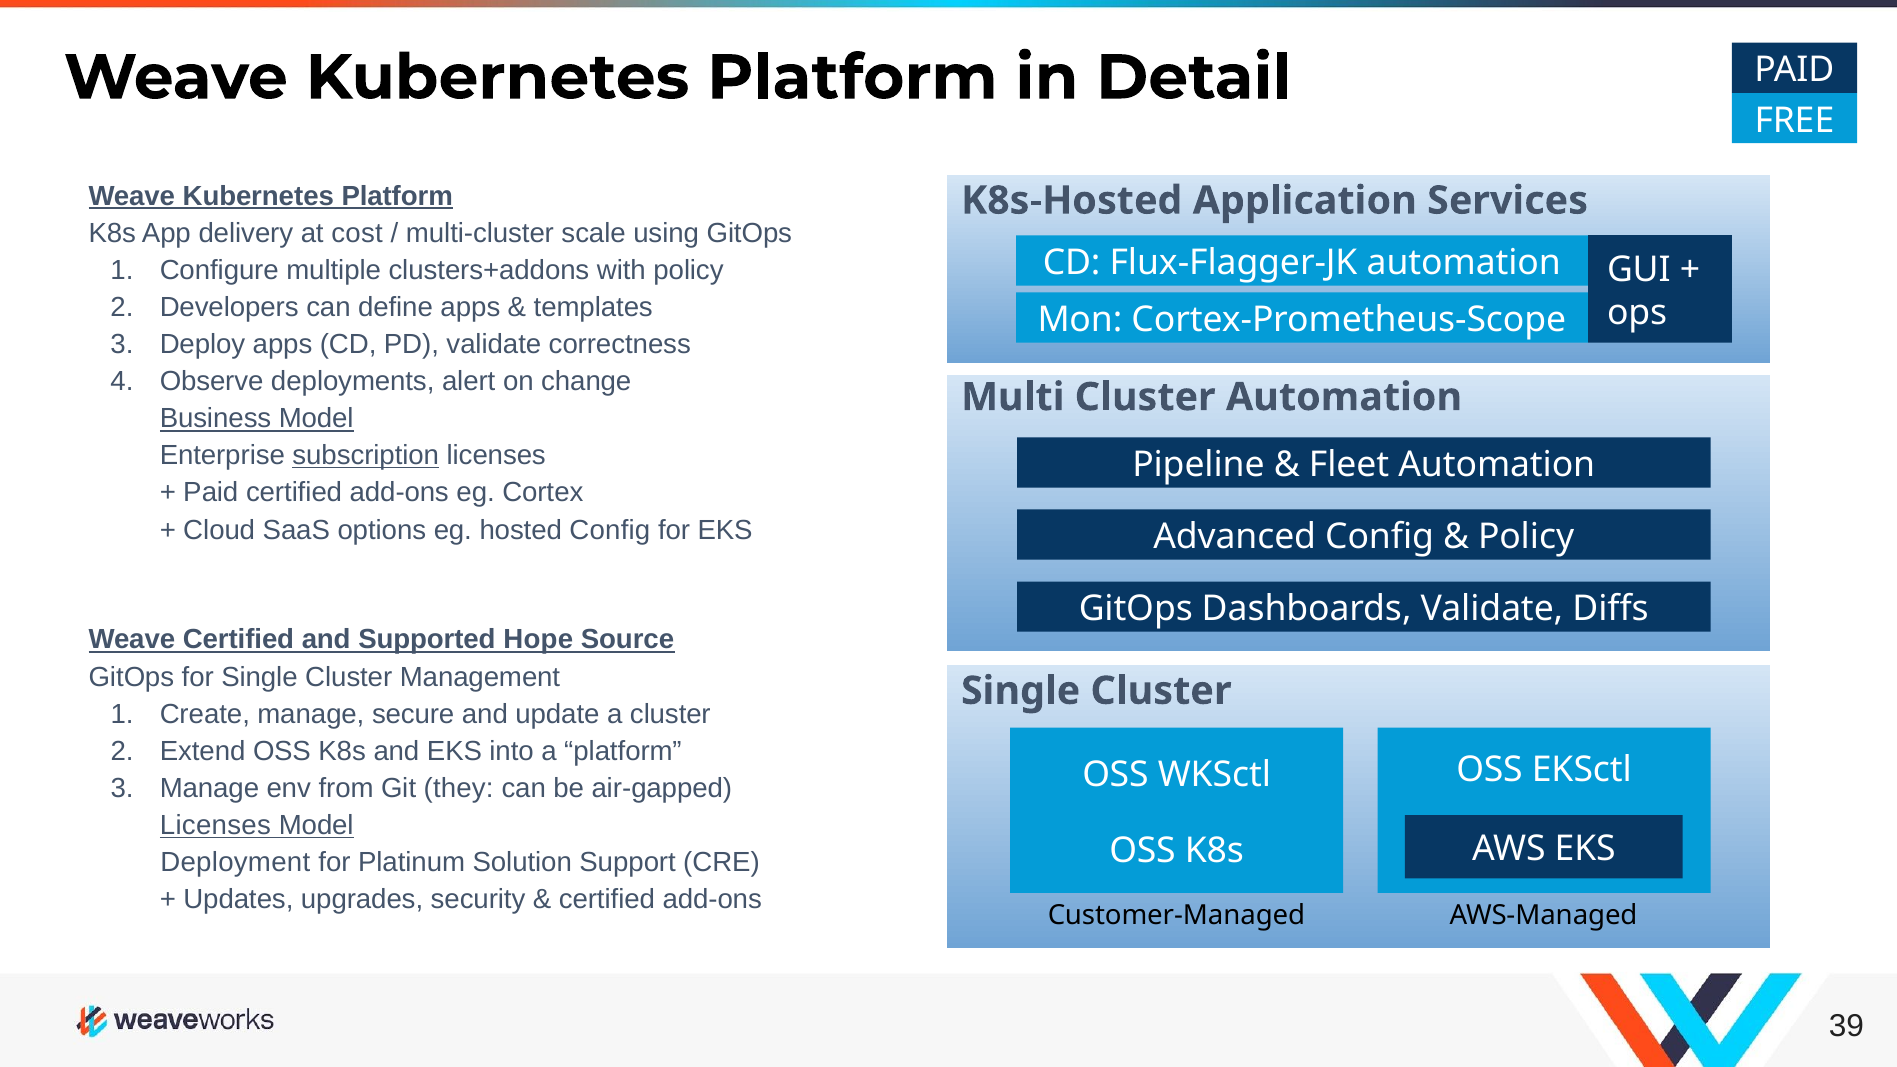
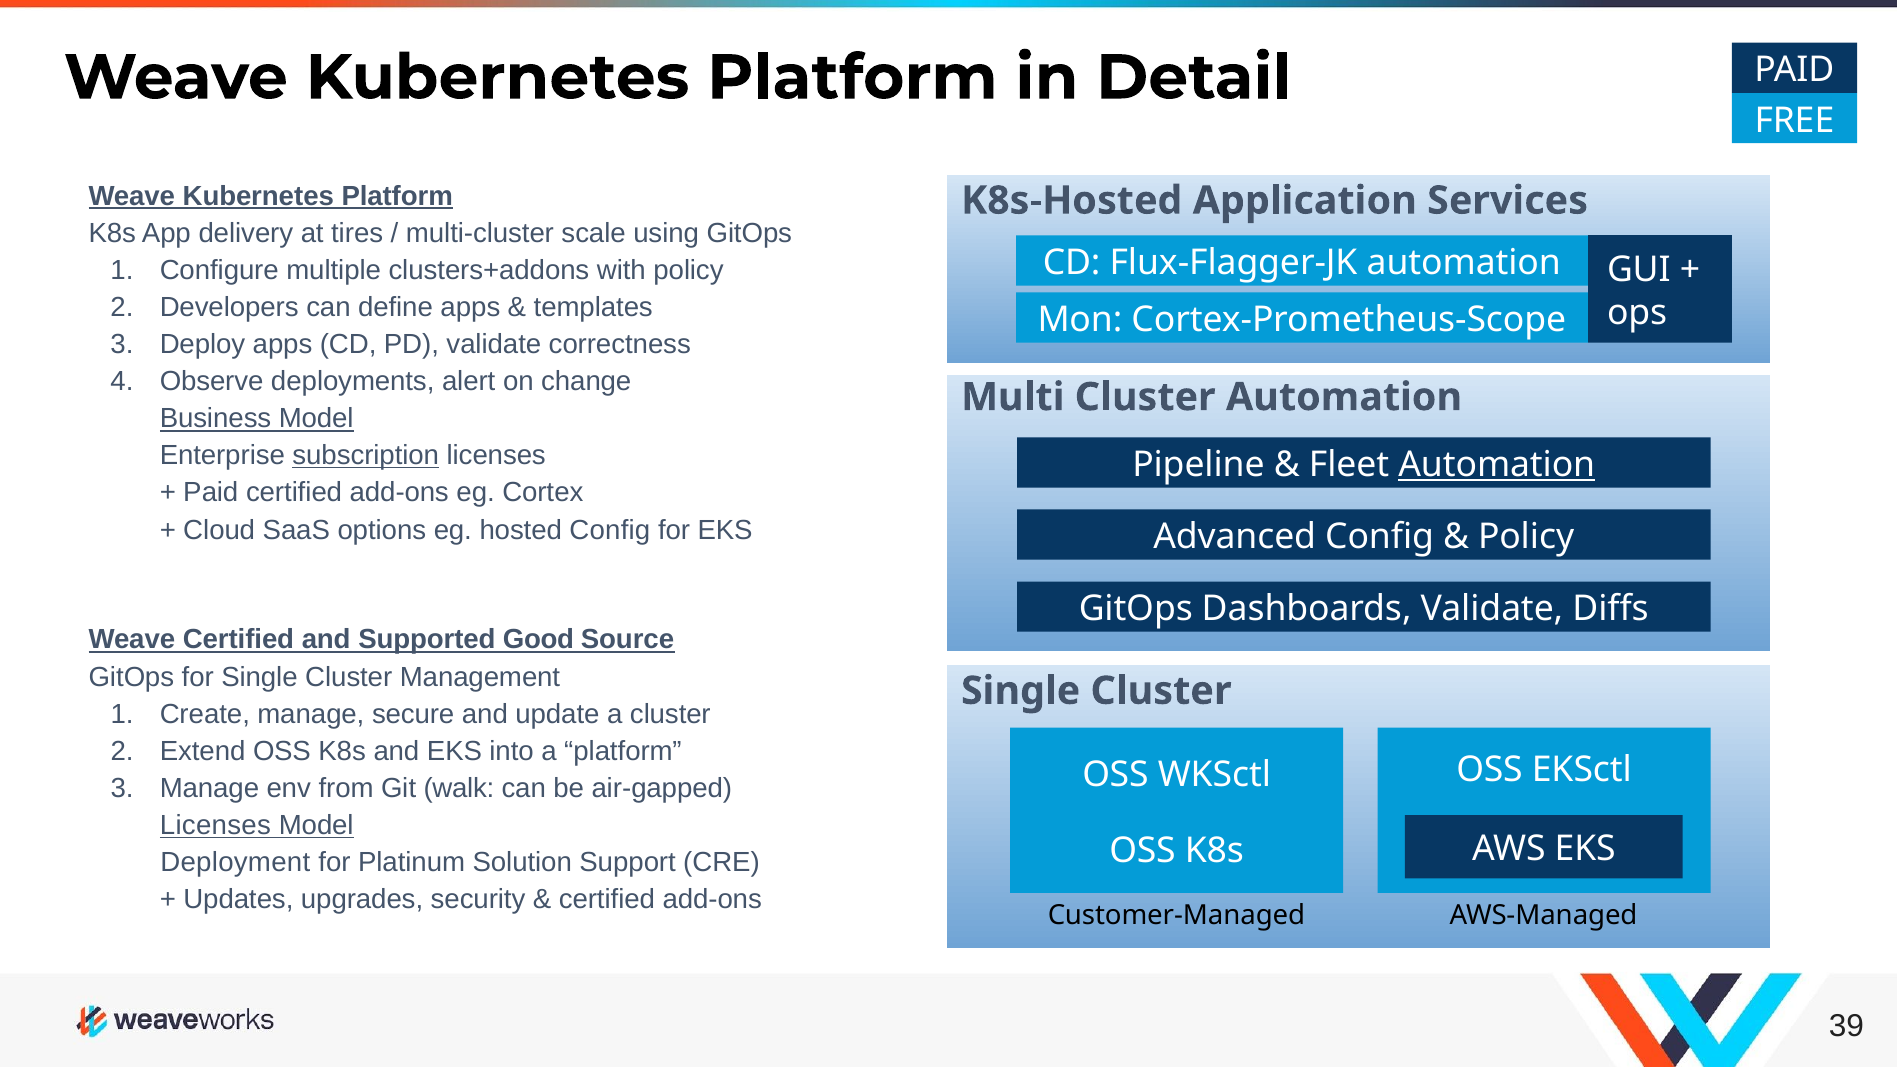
cost: cost -> tires (357, 233)
Automation underline: none -> present (1497, 465)
Hope: Hope -> Good (538, 640)
they: they -> walk (459, 788)
